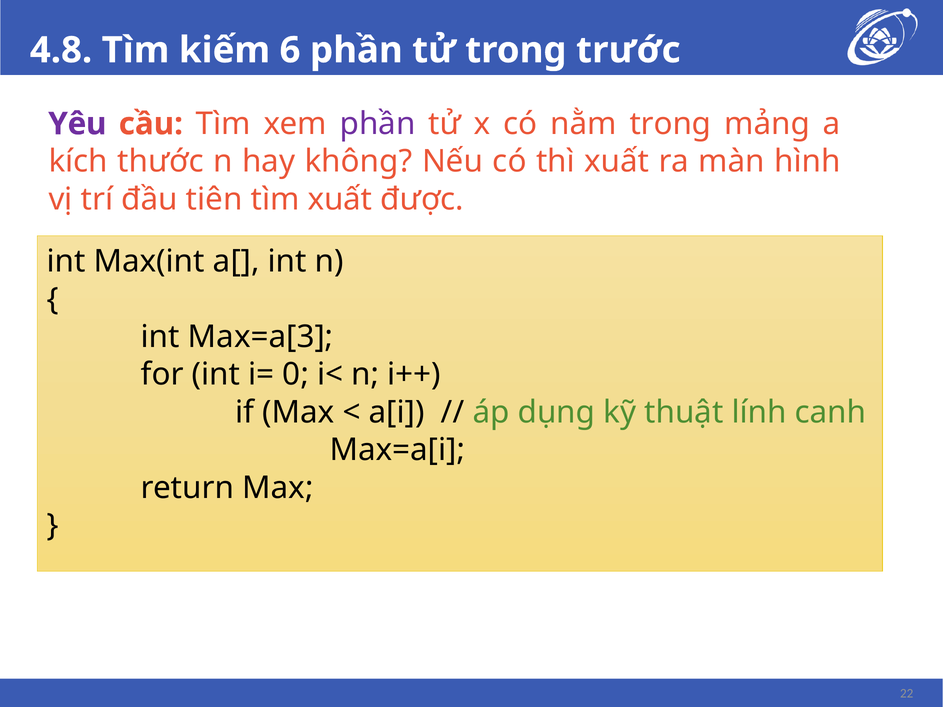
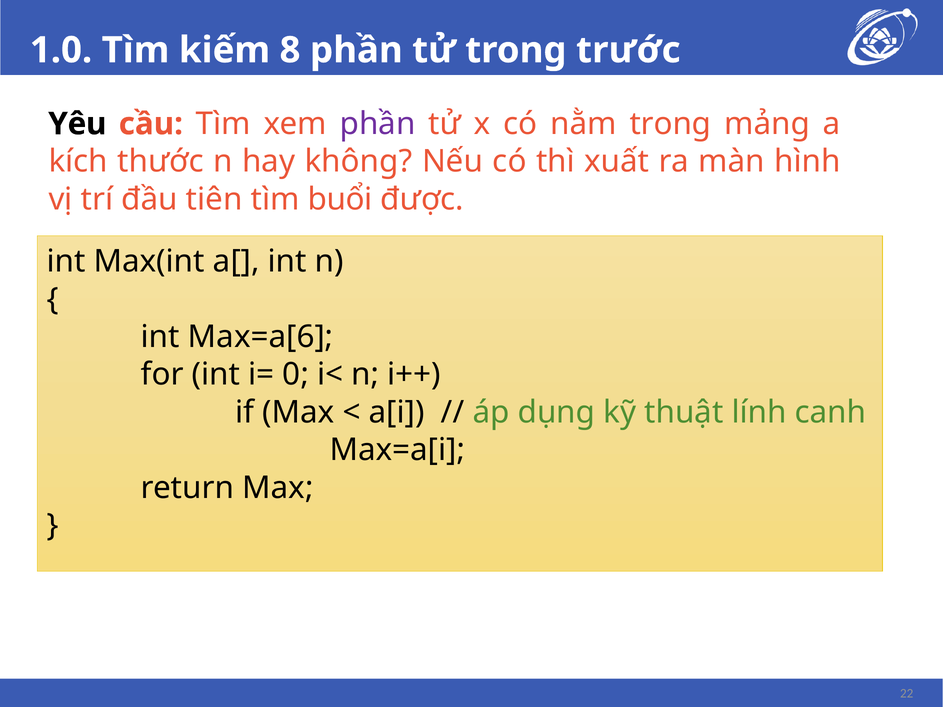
4.8: 4.8 -> 1.0 (61, 50)
6: 6 -> 8 (290, 50)
Yêu colour: purple -> black (77, 124)
tìm xuất: xuất -> buổi (340, 199)
Max=a[3: Max=a[3 -> Max=a[6 (261, 337)
